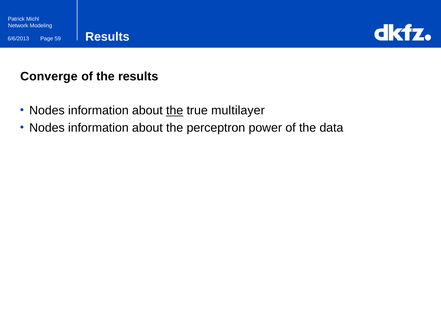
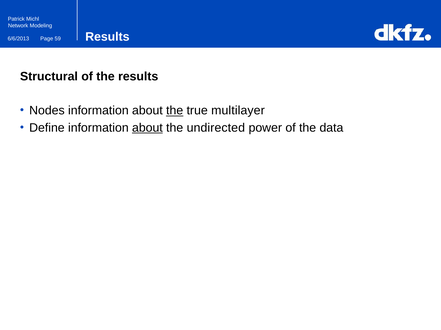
Converge: Converge -> Structural (49, 77)
Nodes: Nodes -> Define (47, 128)
about underline: none -> present (147, 128)
perceptron: perceptron -> undirected (216, 128)
